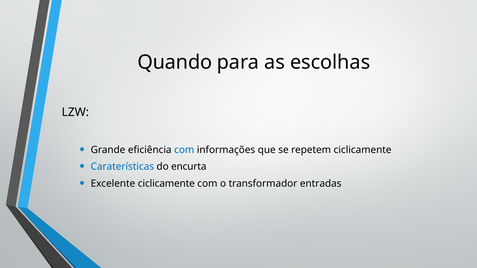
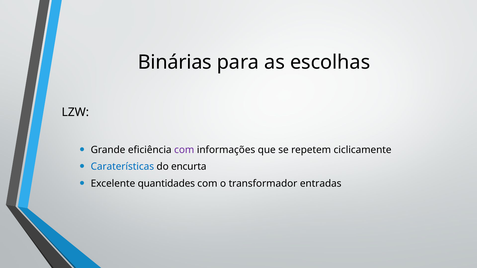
Quando: Quando -> Binárias (175, 62)
com colour: blue -> purple (184, 150)
Excelente ciclicamente: ciclicamente -> quantidades (166, 184)
